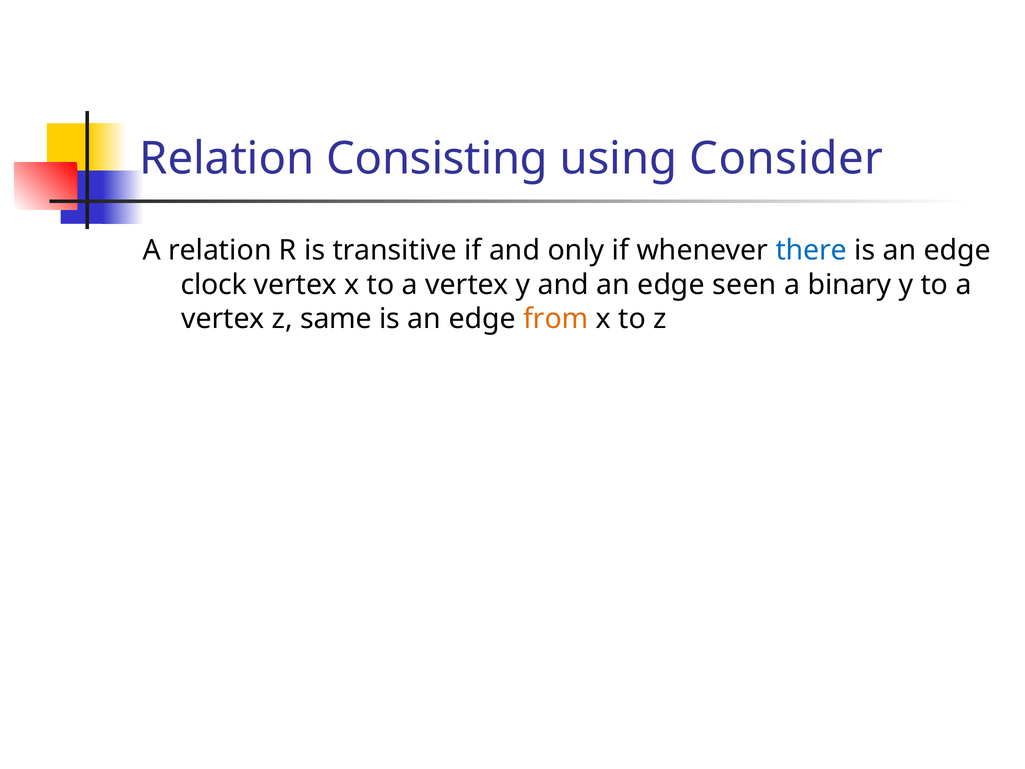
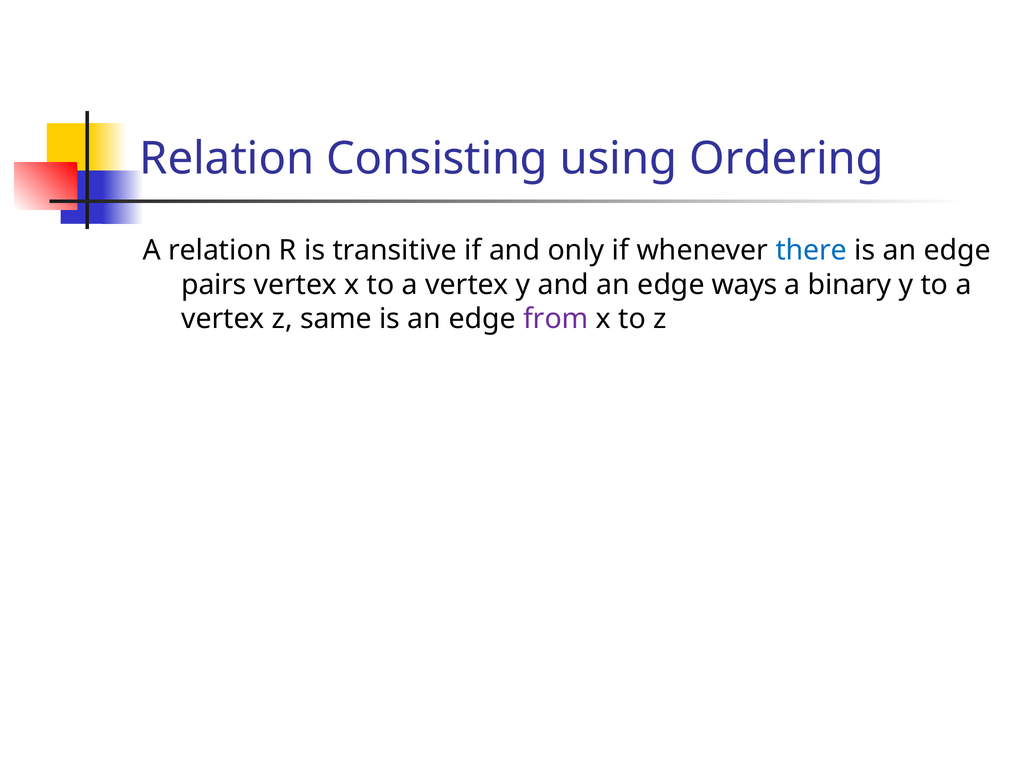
Consider: Consider -> Ordering (787, 159)
clock: clock -> pairs (214, 285)
seen: seen -> ways (745, 285)
from colour: orange -> purple (556, 319)
